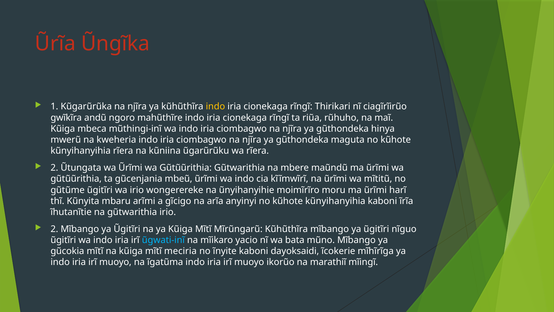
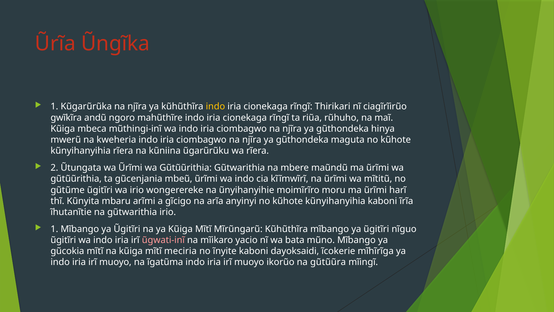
2: 2 -> 1 (54, 229)
ũgwati-inĩ colour: light blue -> pink (163, 240)
marathiĩ: marathiĩ -> gũtũũra (328, 262)
